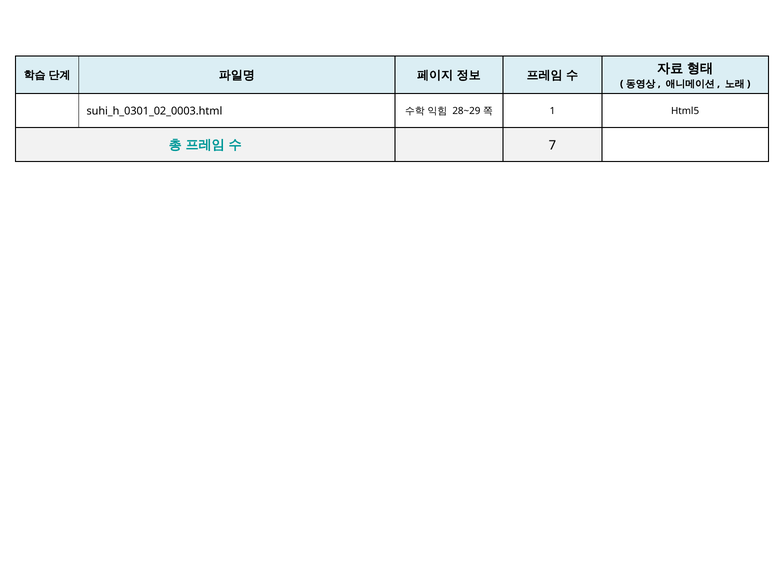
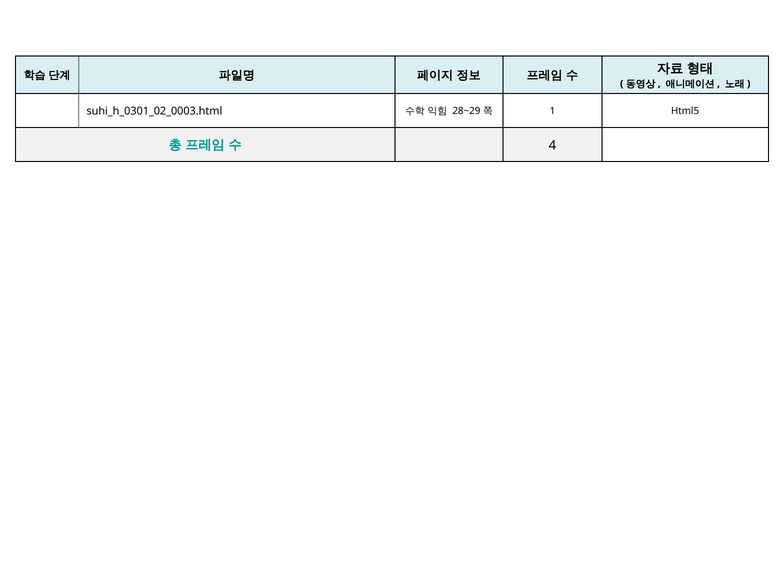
7: 7 -> 4 (552, 145)
